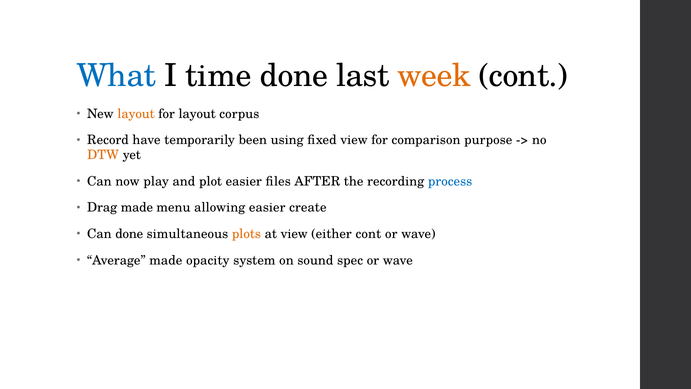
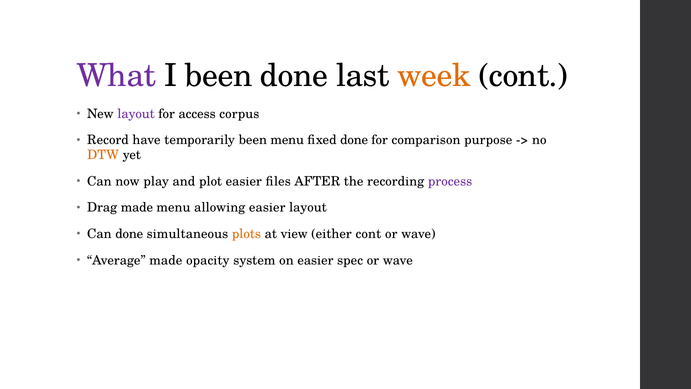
What colour: blue -> purple (116, 76)
I time: time -> been (219, 76)
layout colour: orange -> purple (136, 114)
for layout: layout -> access (197, 114)
been using: using -> menu (287, 140)
fixed view: view -> done (354, 140)
process colour: blue -> purple (450, 181)
easier create: create -> layout (308, 207)
on sound: sound -> easier (315, 260)
